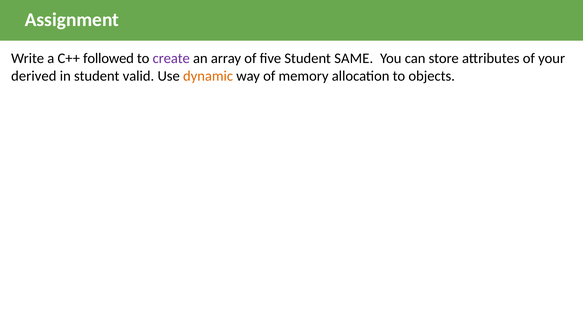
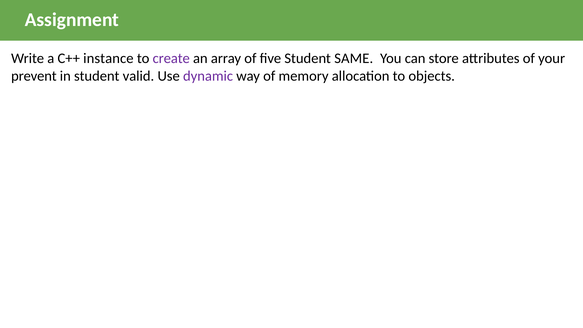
followed: followed -> instance (108, 58)
derived: derived -> prevent (34, 76)
dynamic colour: orange -> purple (208, 76)
